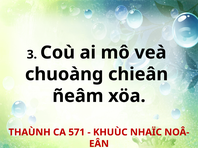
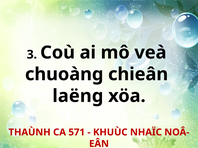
ñeâm: ñeâm -> laëng (78, 96)
